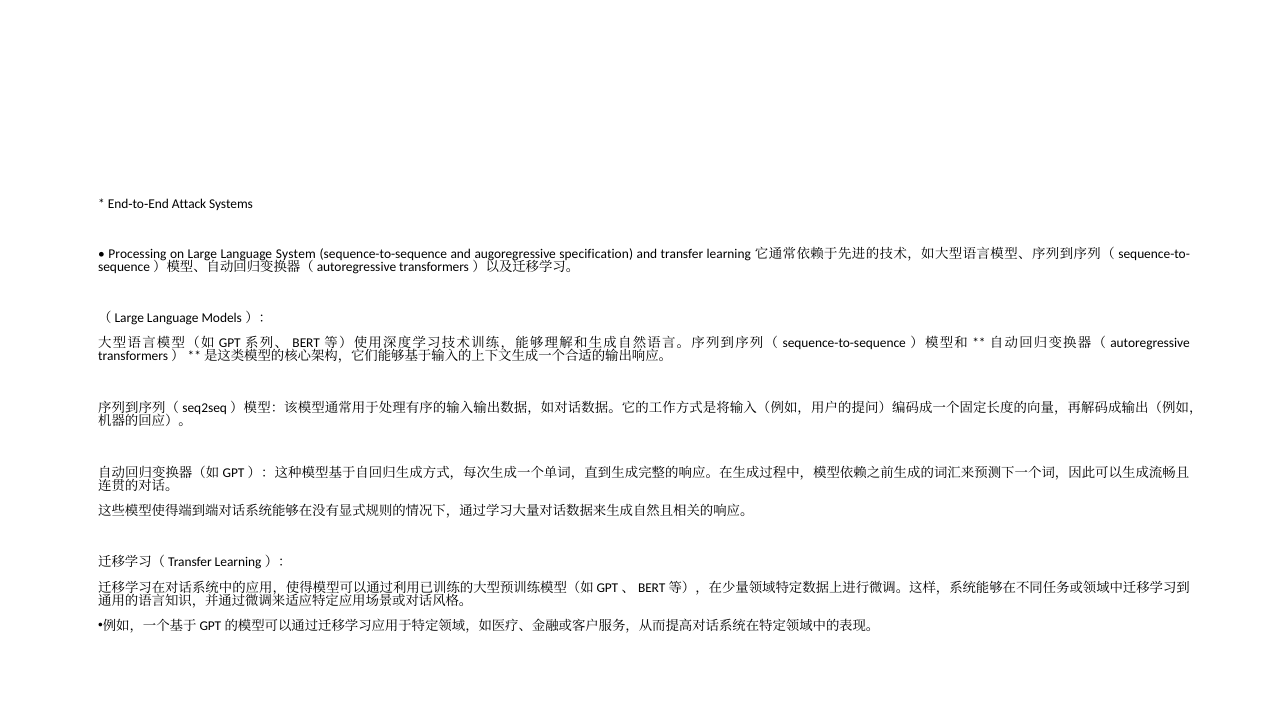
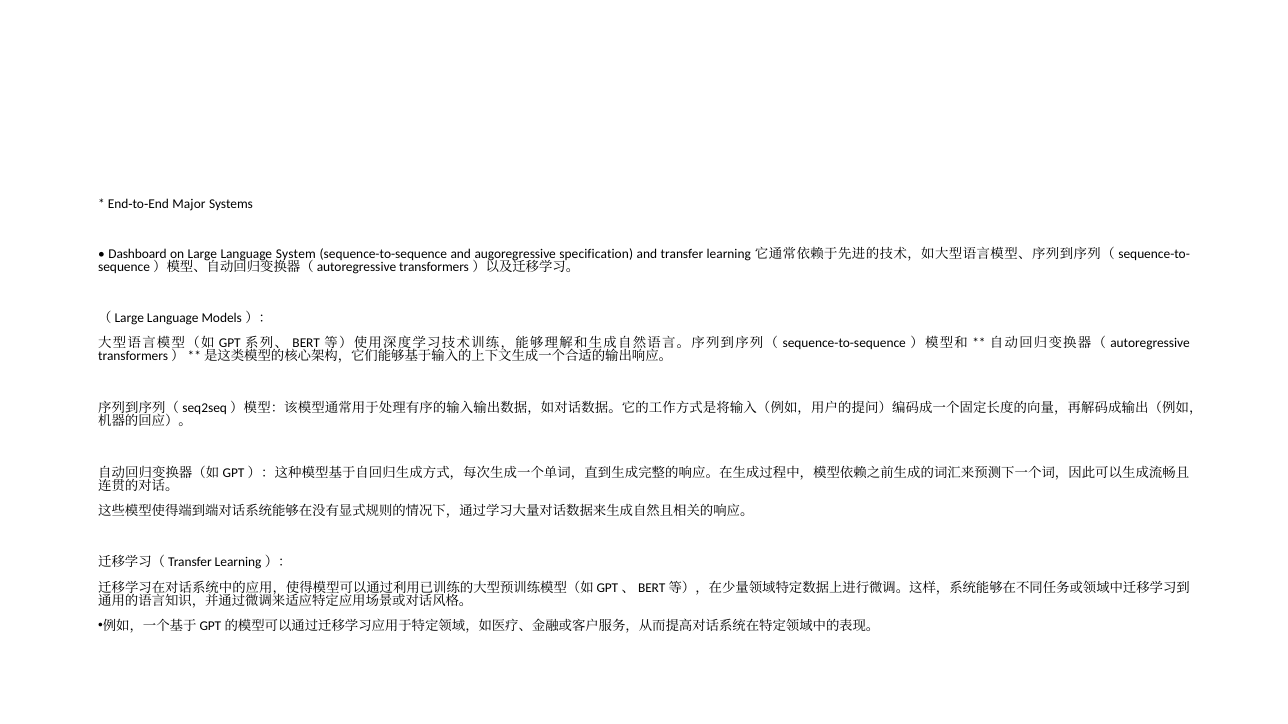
Attack: Attack -> Major (189, 204)
Processing: Processing -> Dashboard (138, 254)
